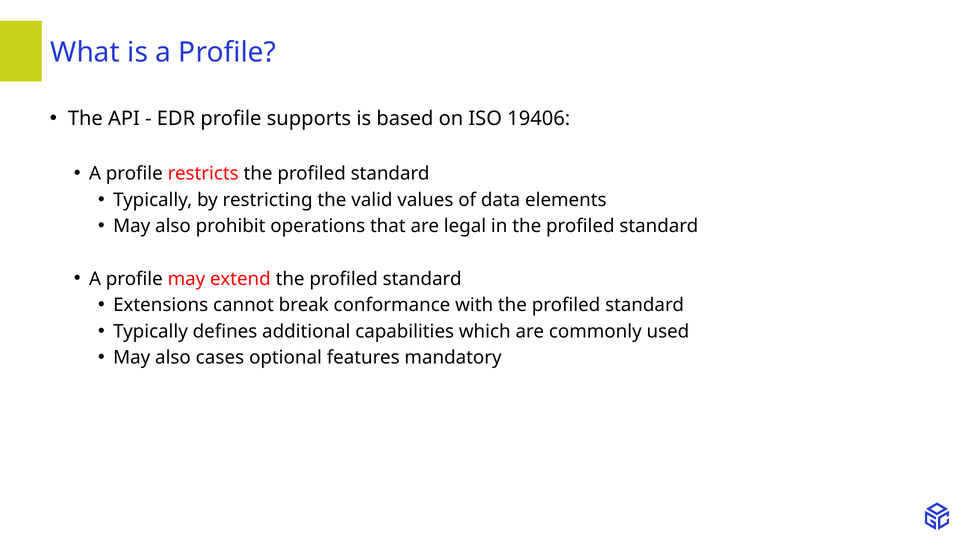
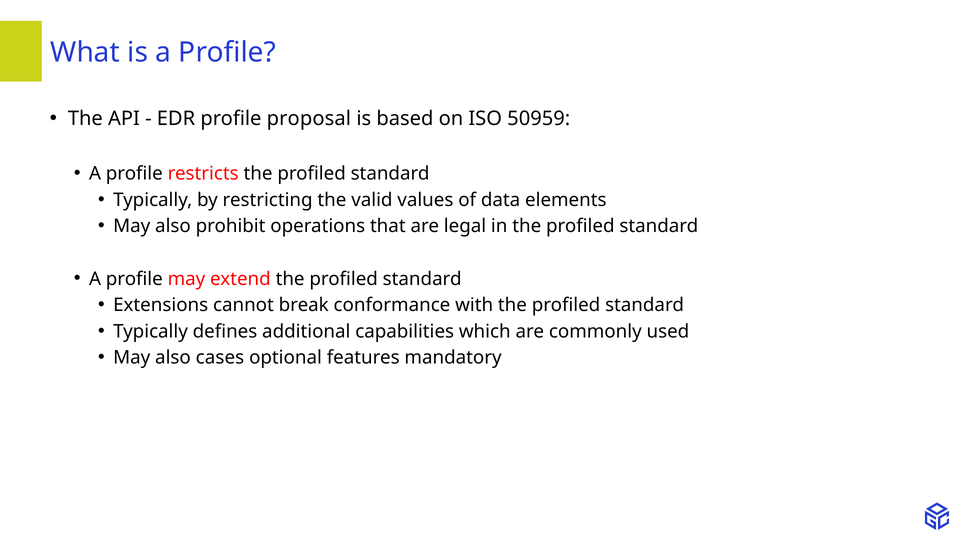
supports: supports -> proposal (309, 119)
19406: 19406 -> 50959 (539, 119)
